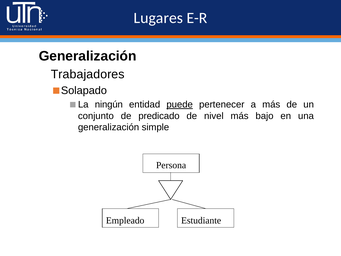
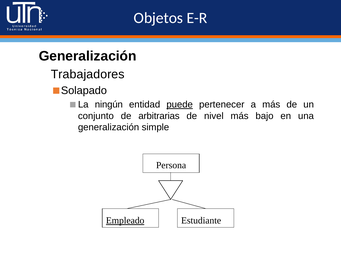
Lugares: Lugares -> Objetos (158, 18)
predicado: predicado -> arbitrarias (159, 116)
Empleado underline: none -> present (125, 220)
